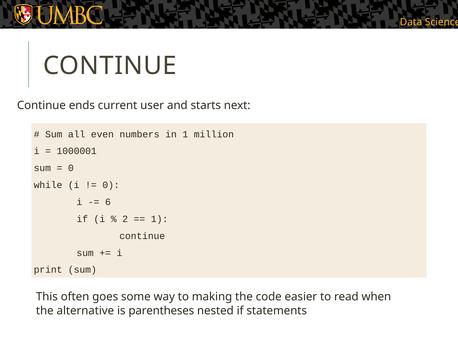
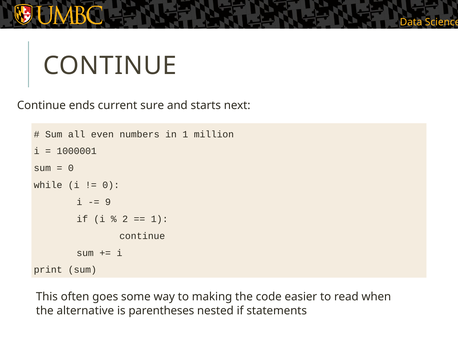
user: user -> sure (152, 105)
6: 6 -> 9 (108, 202)
